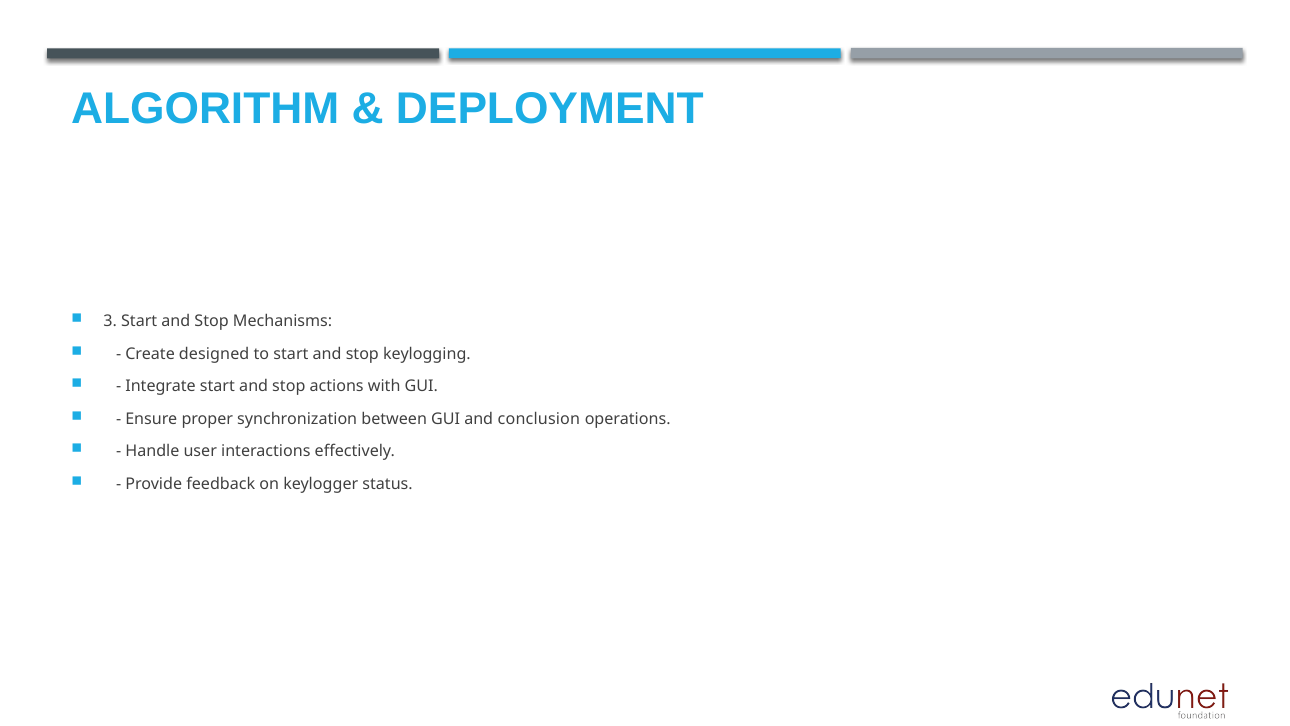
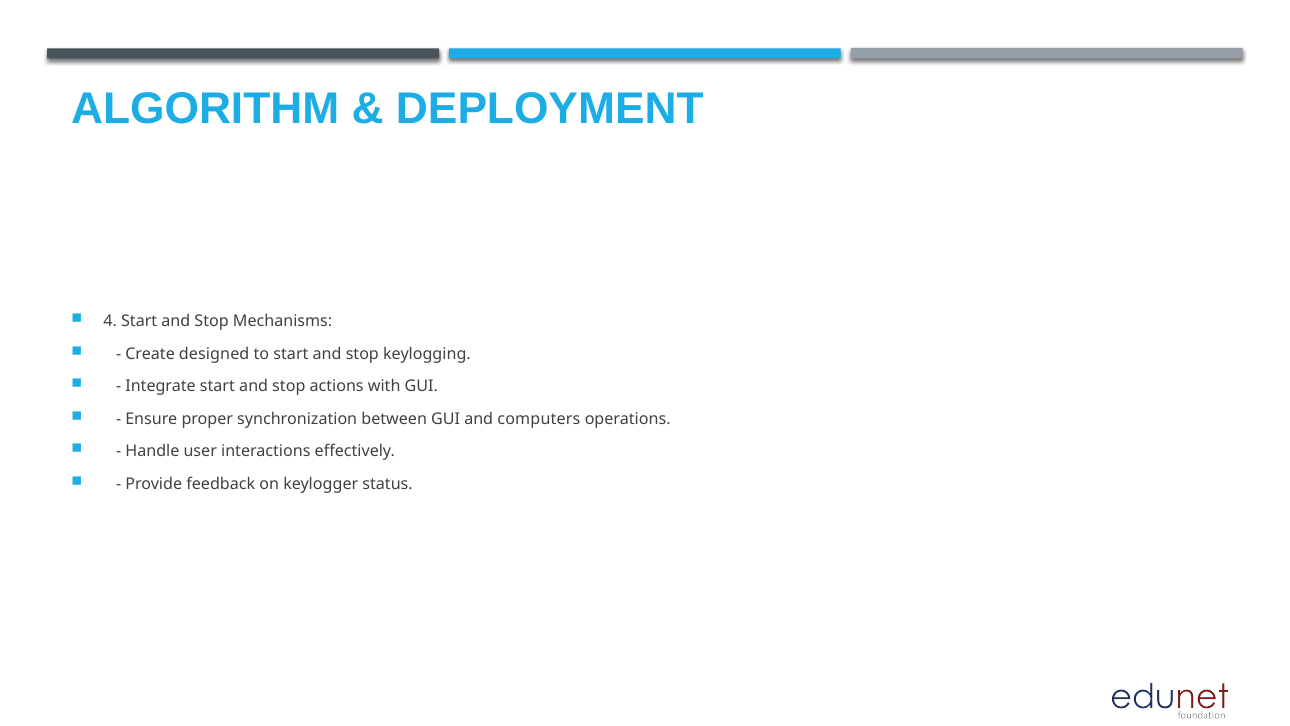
3: 3 -> 4 (110, 321)
conclusion: conclusion -> computers (539, 419)
